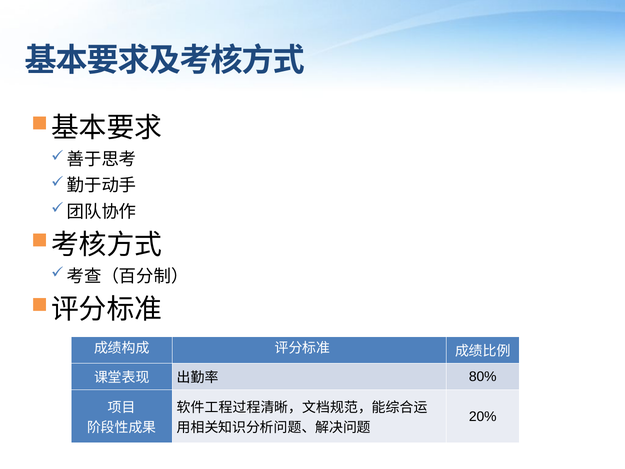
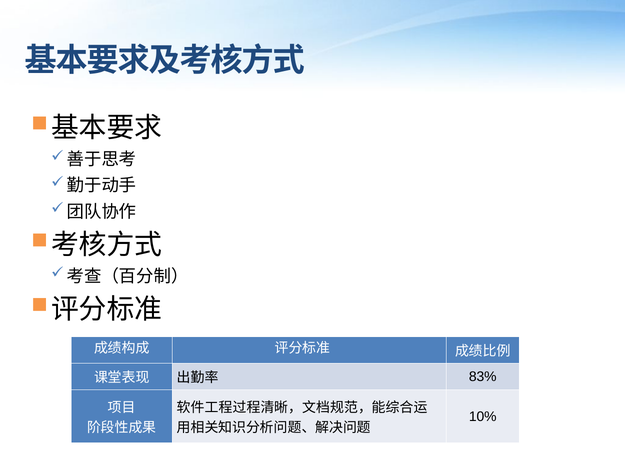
80%: 80% -> 83% (483, 376)
20%: 20% -> 10% (483, 416)
